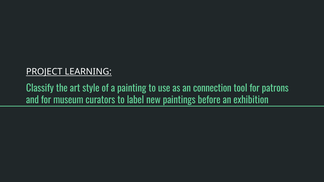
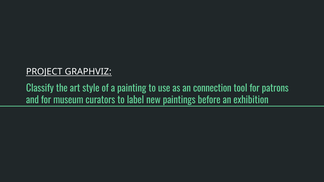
LEARNING: LEARNING -> GRAPHVIZ (88, 72)
